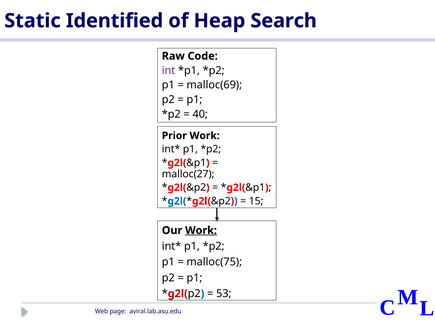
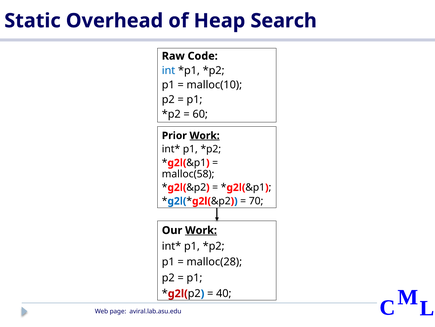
Identified: Identified -> Overhead (114, 21)
int colour: purple -> blue (169, 70)
malloc(69: malloc(69 -> malloc(10 (214, 85)
40: 40 -> 60 (200, 114)
Work underline: none -> present (205, 135)
malloc(27: malloc(27 -> malloc(58 (188, 174)
15: 15 -> 70 (256, 201)
malloc(75: malloc(75 -> malloc(28 (214, 261)
53: 53 -> 40 (224, 293)
